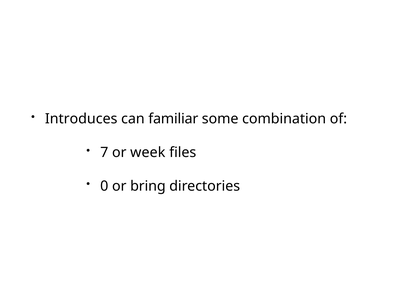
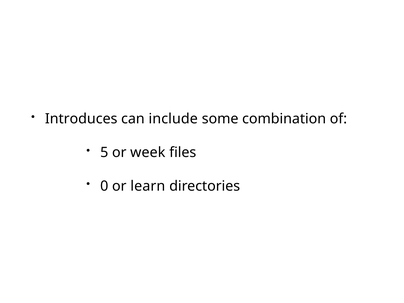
familiar: familiar -> include (173, 119)
7: 7 -> 5 (104, 152)
bring: bring -> learn (148, 186)
